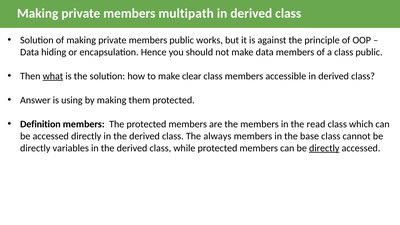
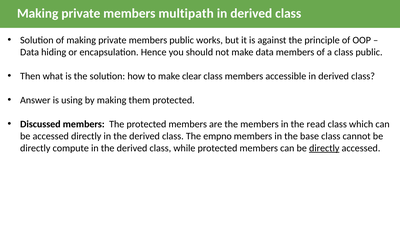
what underline: present -> none (53, 76)
Definition: Definition -> Discussed (40, 124)
always: always -> empno (218, 136)
variables: variables -> compute (71, 148)
